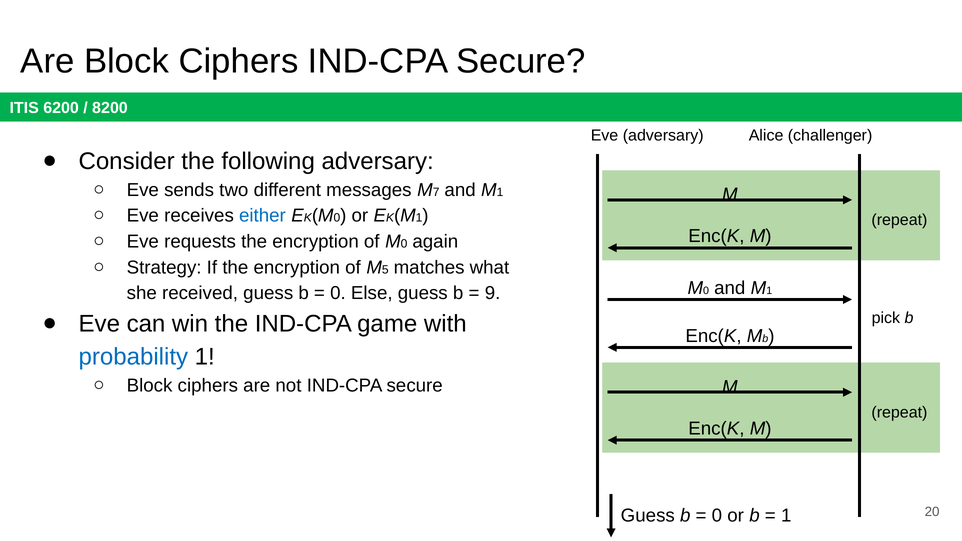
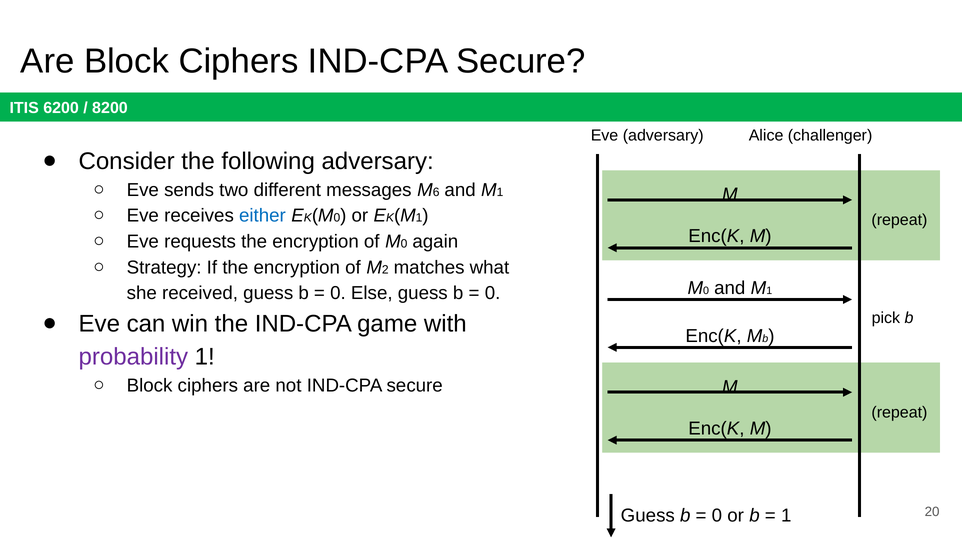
7: 7 -> 6 (436, 192)
5: 5 -> 2 (385, 270)
9: 9 -> 0 (493, 293)
probability colour: blue -> purple (133, 357)
